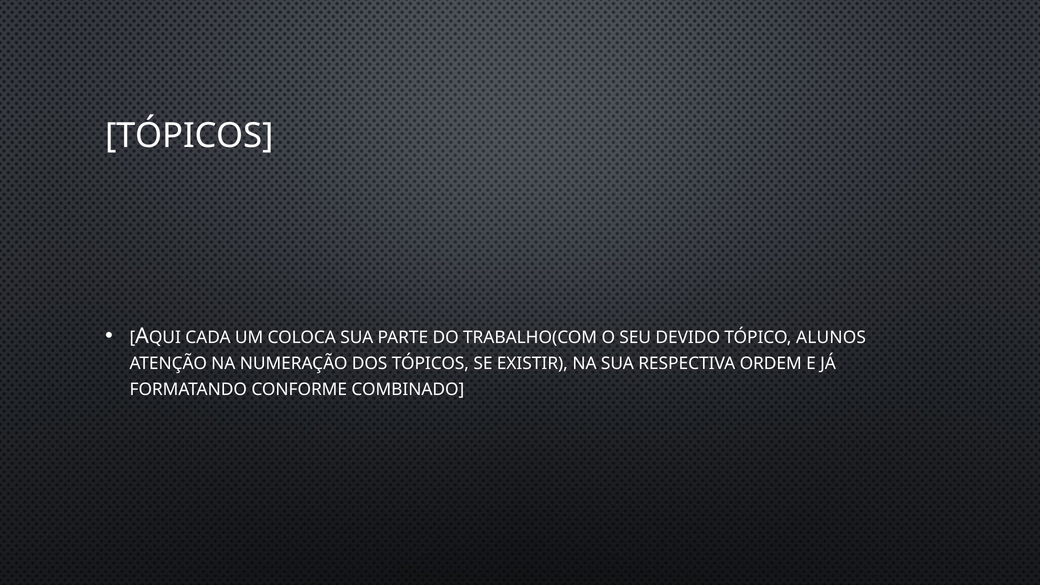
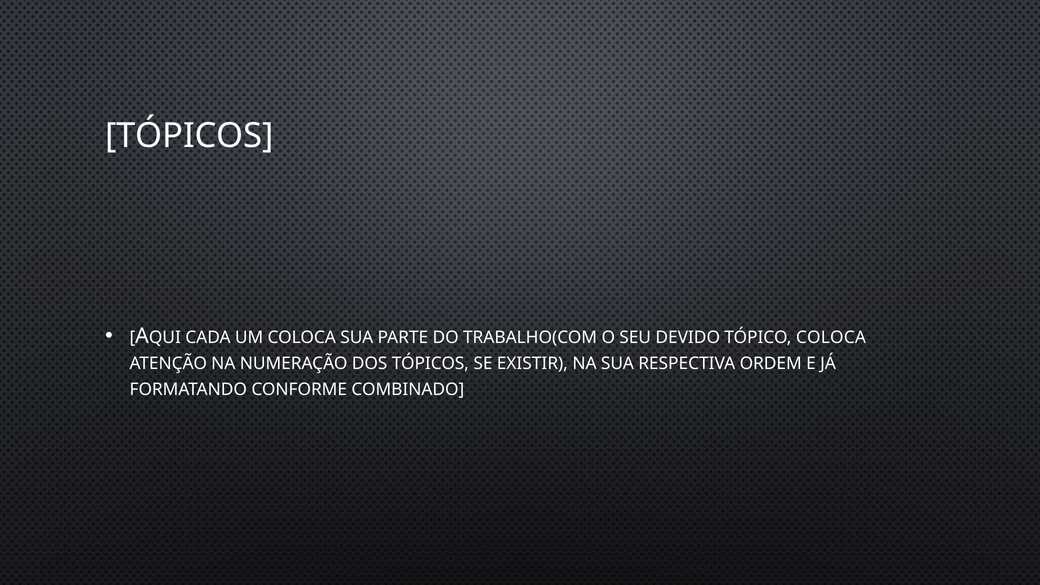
TÓPICO ALUNOS: ALUNOS -> COLOCA (831, 338)
